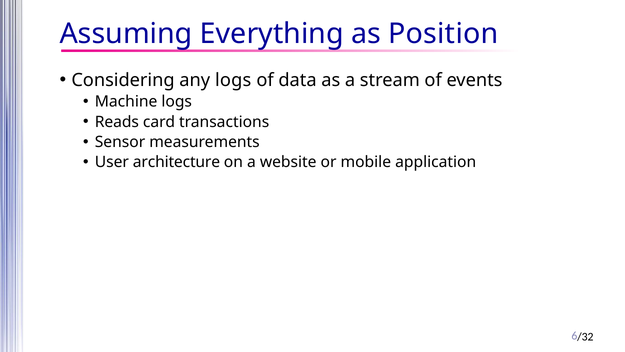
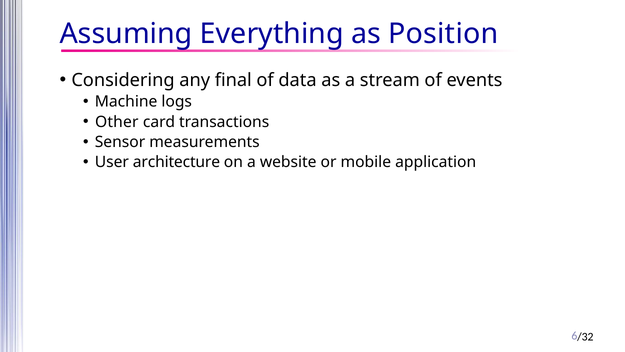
any logs: logs -> final (233, 80)
Reads: Reads -> Other (117, 122)
